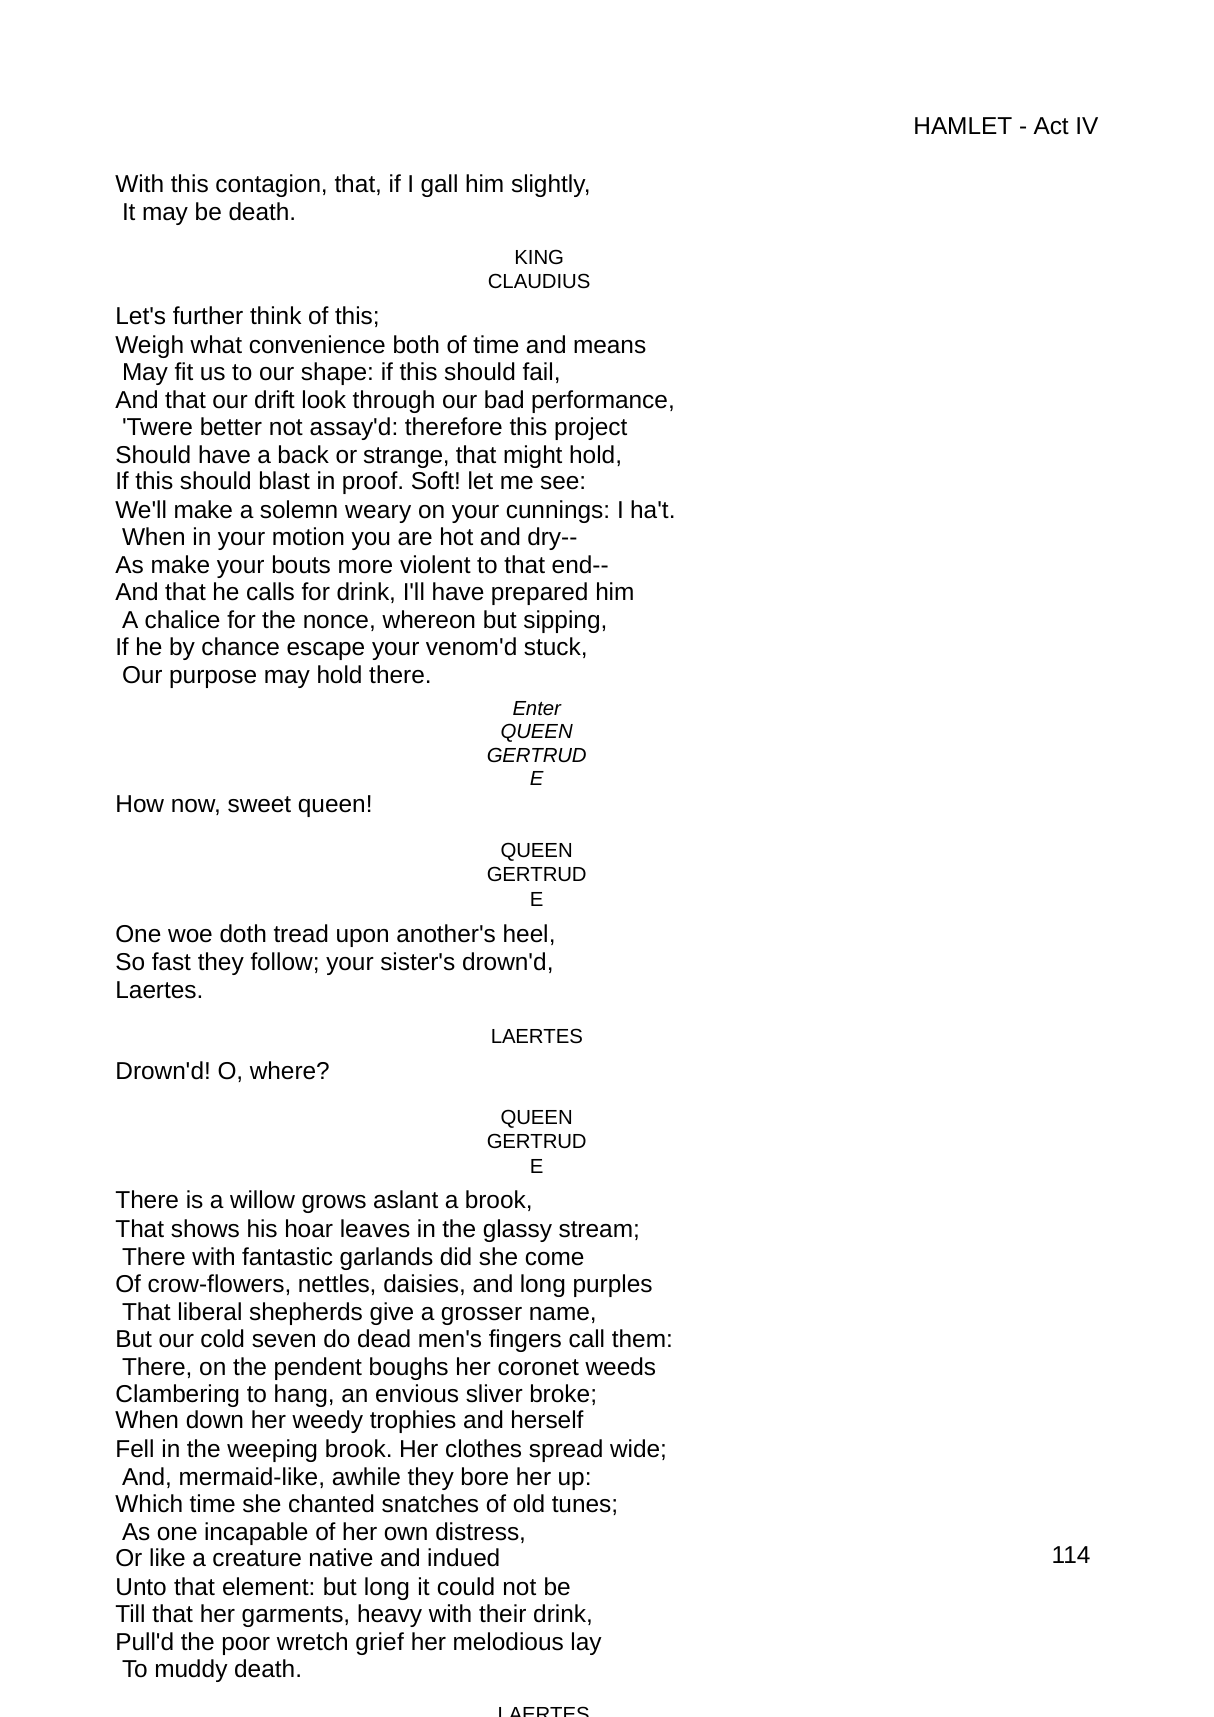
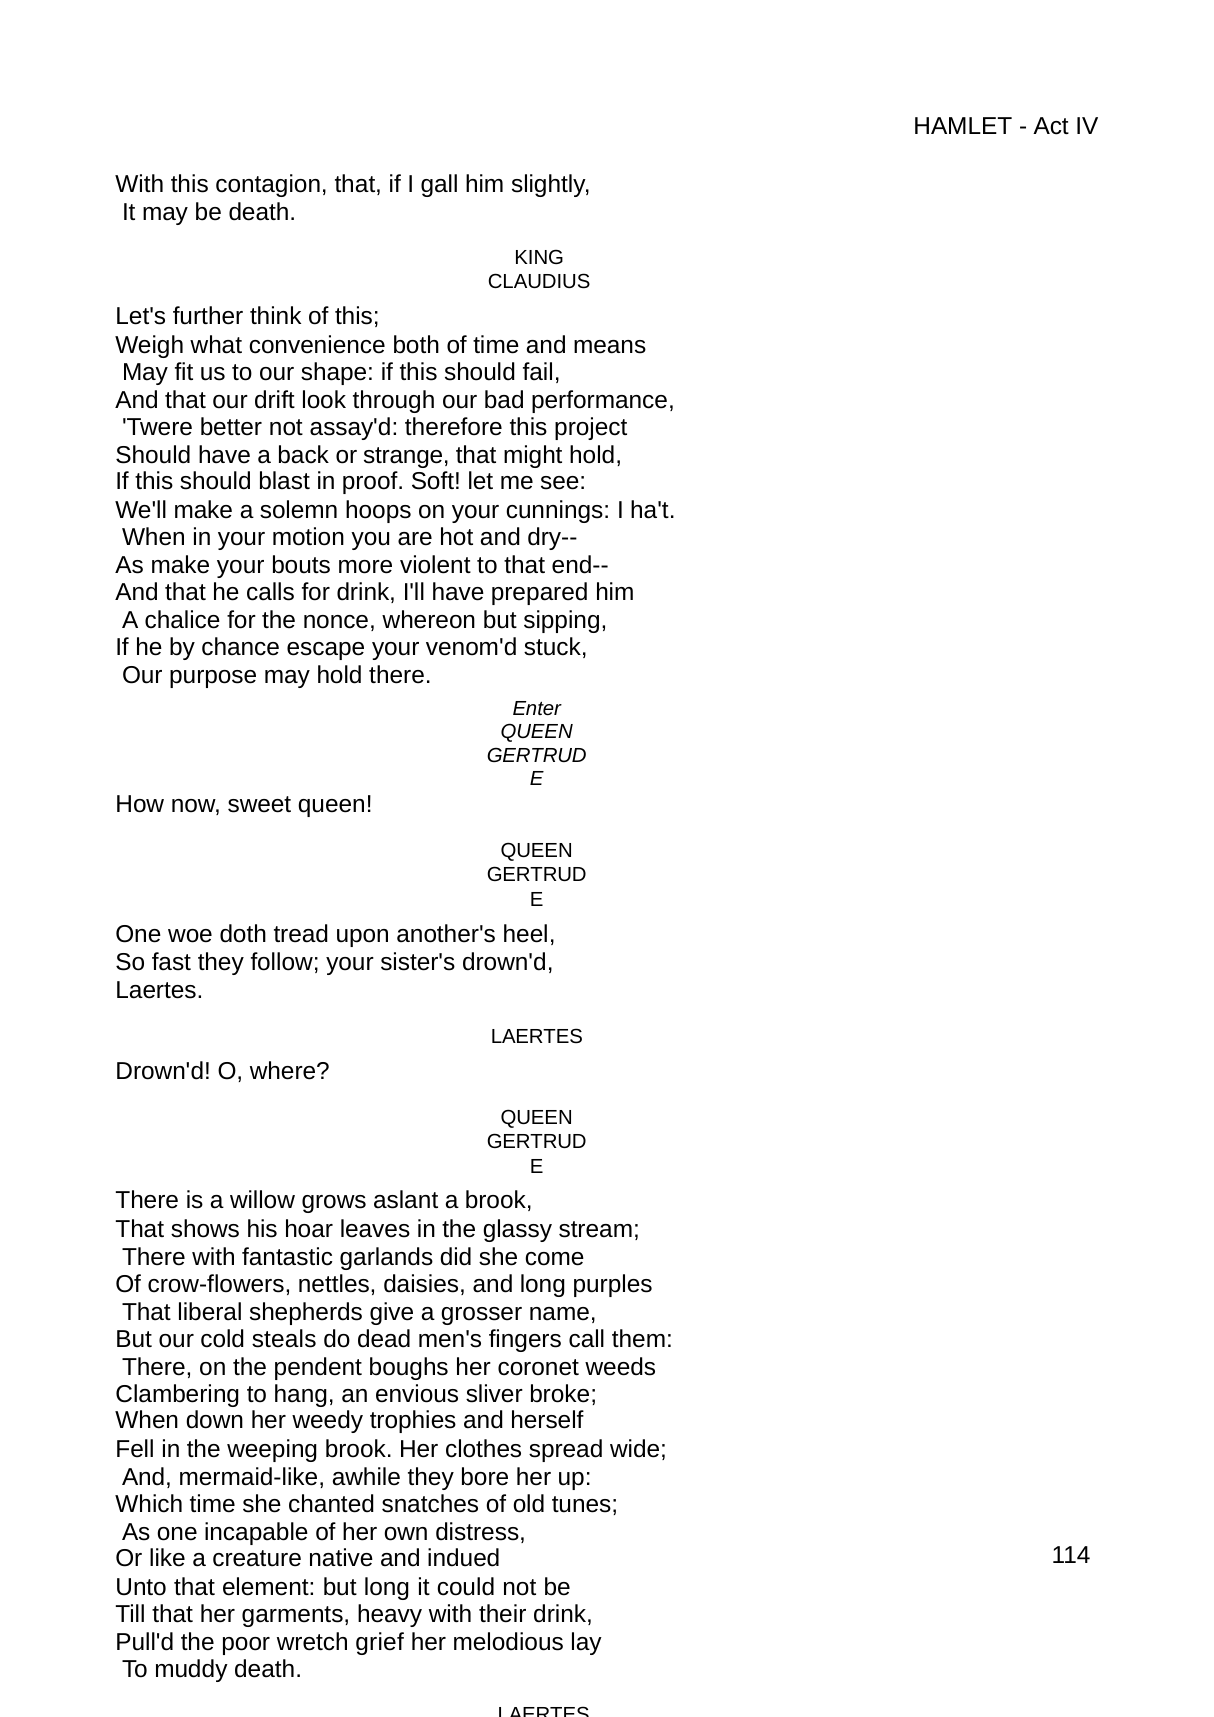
weary: weary -> hoops (378, 510)
seven: seven -> steals (284, 1340)
